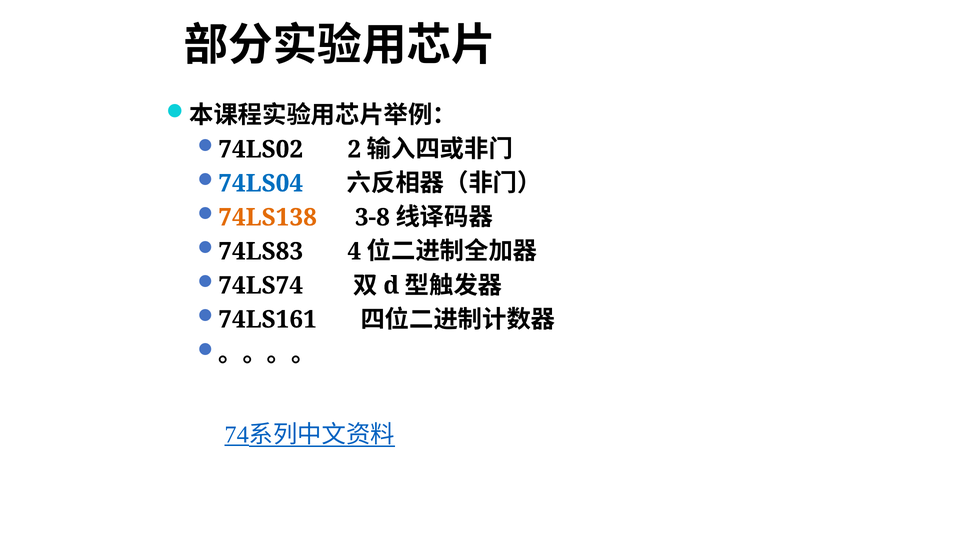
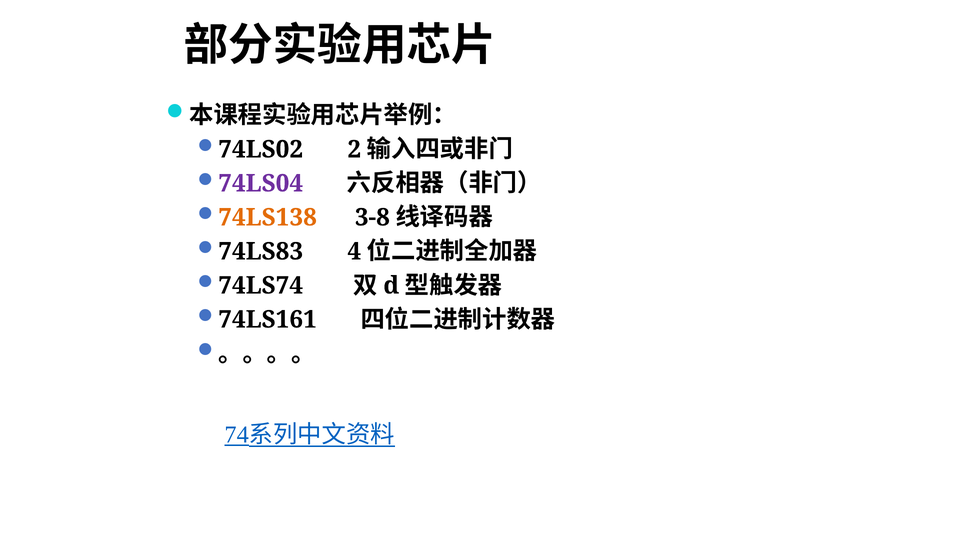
74LS04 colour: blue -> purple (261, 184)
